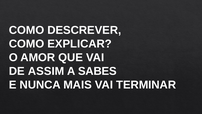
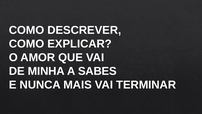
ASSIM: ASSIM -> MINHA (46, 71)
